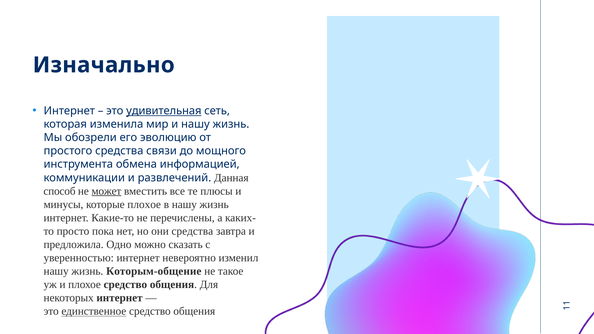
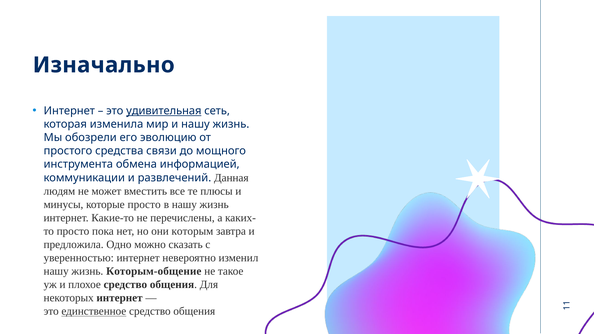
способ: способ -> людям (59, 191)
может underline: present -> none (106, 191)
которые плохое: плохое -> просто (144, 204)
они средства: средства -> которым (192, 231)
